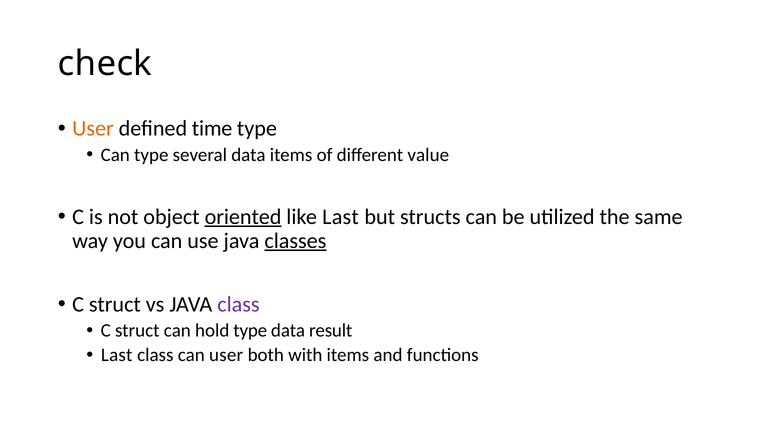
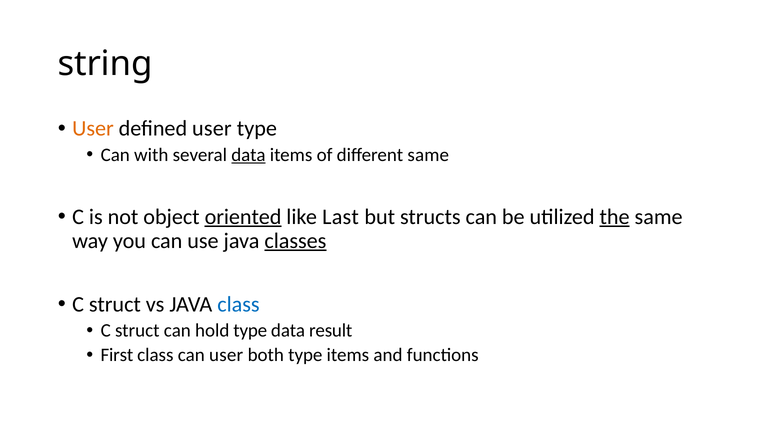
check: check -> string (105, 64)
defined time: time -> user (212, 128)
Can type: type -> with (151, 155)
data underline: none -> present (248, 155)
different value: value -> same (428, 155)
the underline: none -> present (615, 217)
class colour: purple -> blue (238, 304)
Last: Last -> First (117, 355)
both with: with -> type (305, 355)
